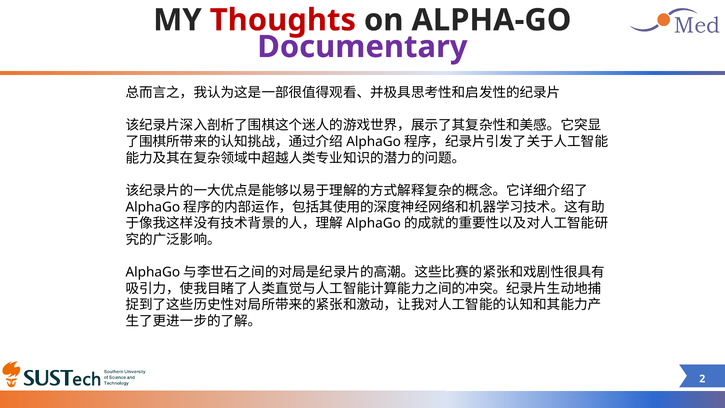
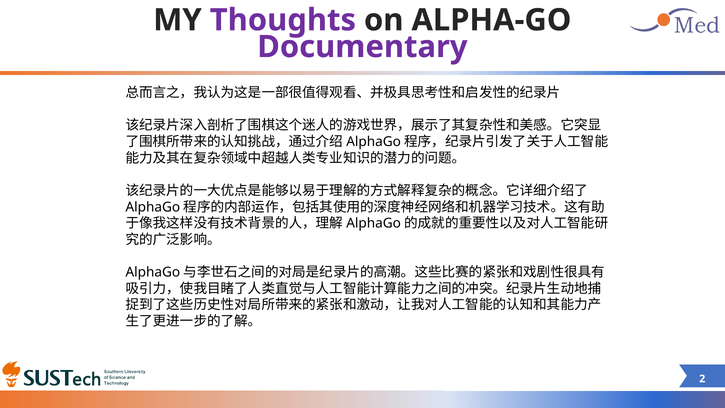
Thoughts colour: red -> purple (283, 20)
